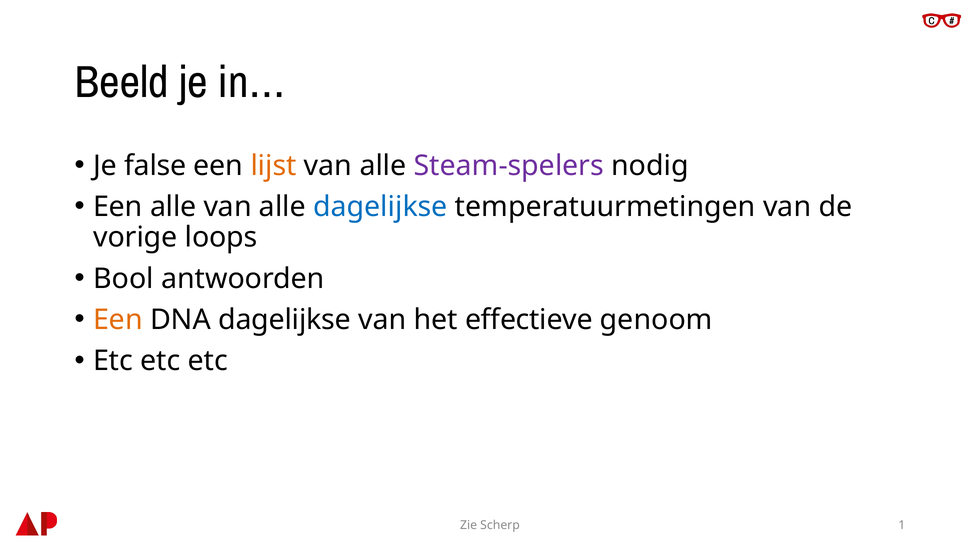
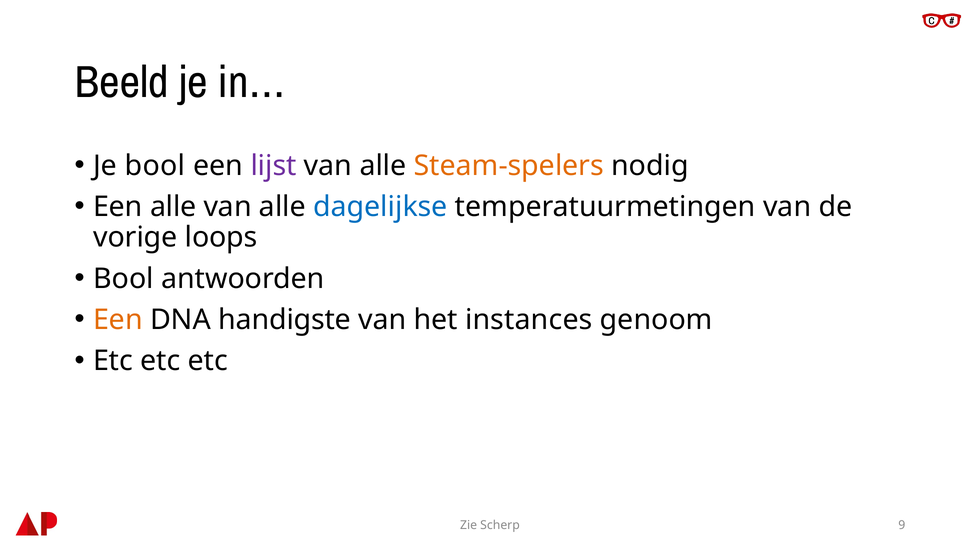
Je false: false -> bool (155, 166)
lijst colour: orange -> purple (274, 166)
Steam-spelers colour: purple -> orange (509, 166)
DNA dagelijkse: dagelijkse -> handigste (285, 320)
effectieve: effectieve -> instances (529, 320)
1: 1 -> 9 (902, 525)
